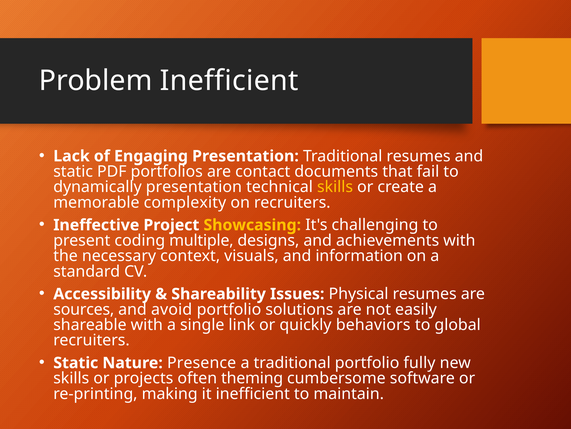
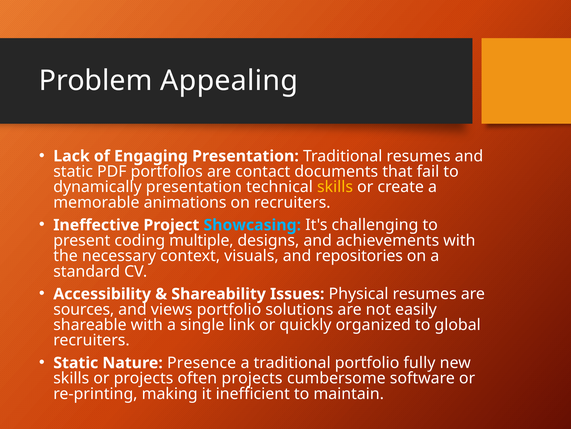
Problem Inefficient: Inefficient -> Appealing (229, 81)
complexity: complexity -> animations (185, 202)
Showcasing colour: yellow -> light blue (252, 225)
information: information -> repositories (359, 256)
avoid: avoid -> views (172, 309)
behaviors: behaviors -> organized (373, 324)
often theming: theming -> projects (252, 378)
